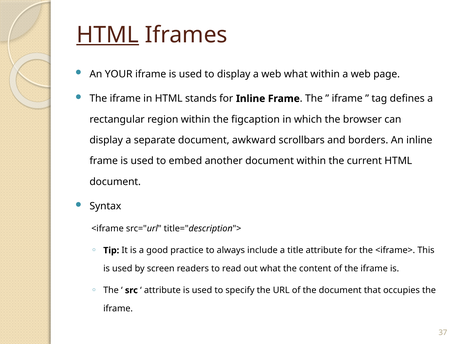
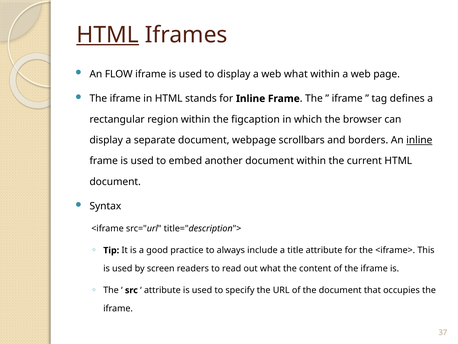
YOUR: YOUR -> FLOW (119, 74)
awkward: awkward -> webpage (254, 140)
inline underline: none -> present (419, 140)
